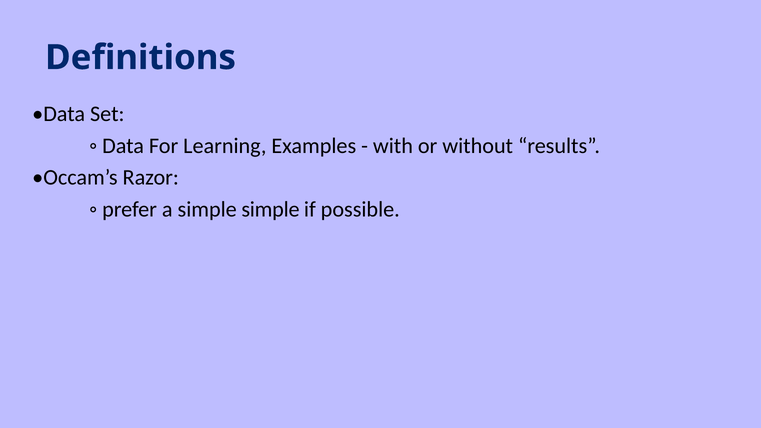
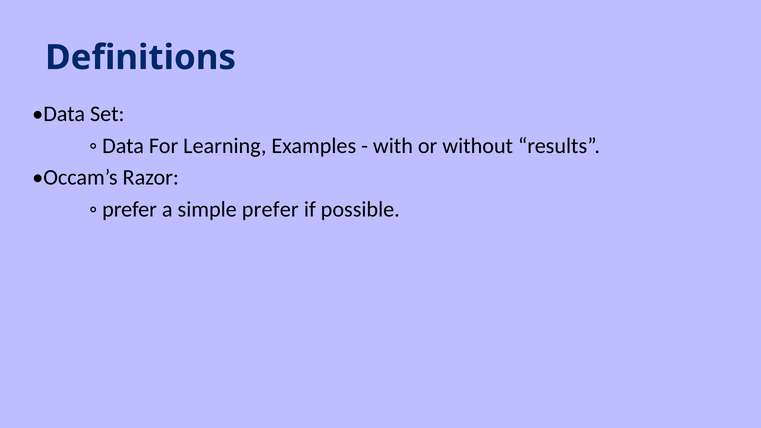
simple simple: simple -> prefer (270, 210)
